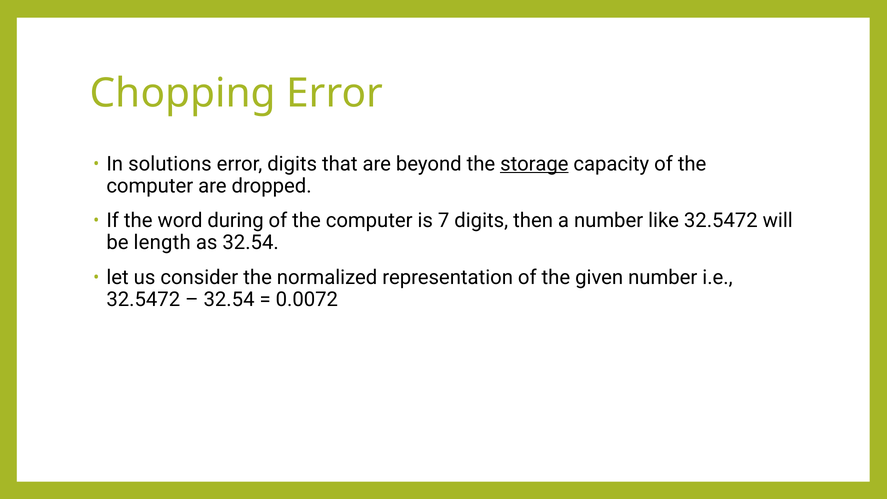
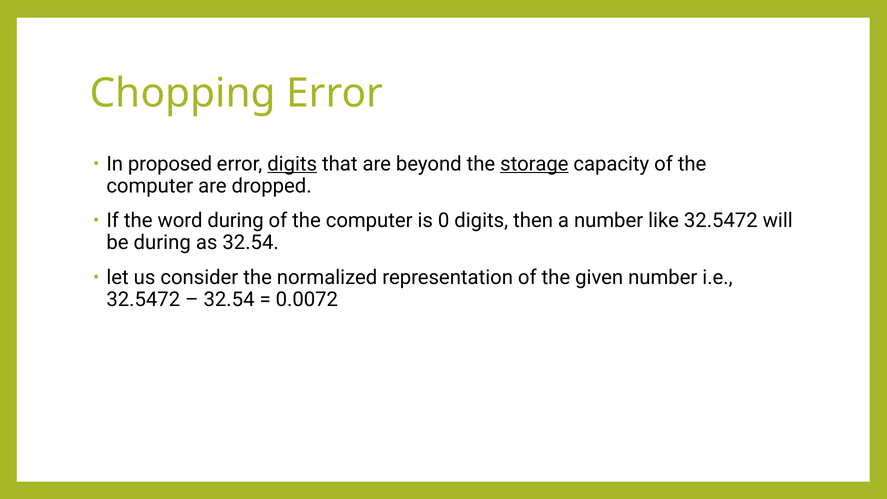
solutions: solutions -> proposed (170, 164)
digits underline: none -> present (292, 164)
7: 7 -> 0 (444, 221)
be length: length -> during (162, 243)
